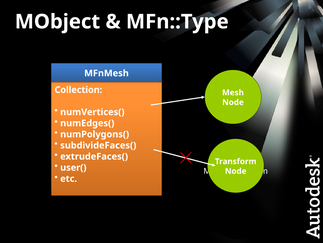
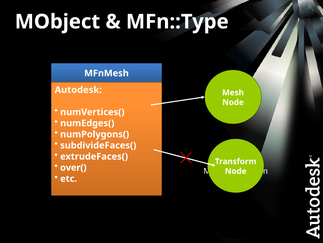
Collection: Collection -> Autodesk (78, 90)
user(: user( -> over( (73, 167)
